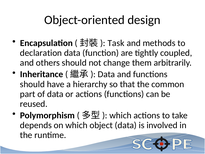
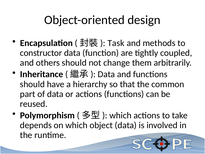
declaration: declaration -> constructor (41, 53)
